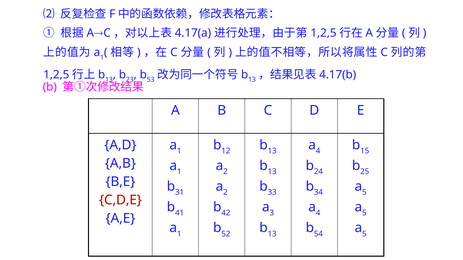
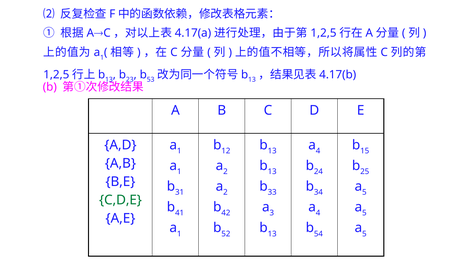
C,D,E colour: red -> green (121, 200)
